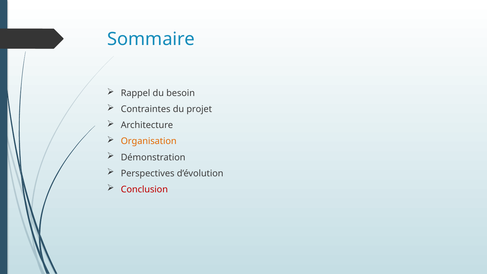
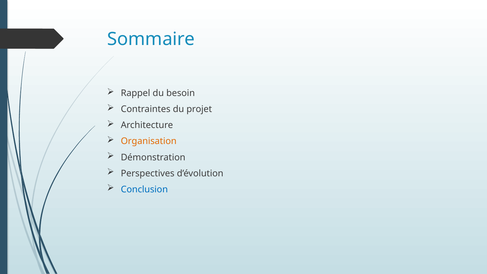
Conclusion colour: red -> blue (144, 189)
